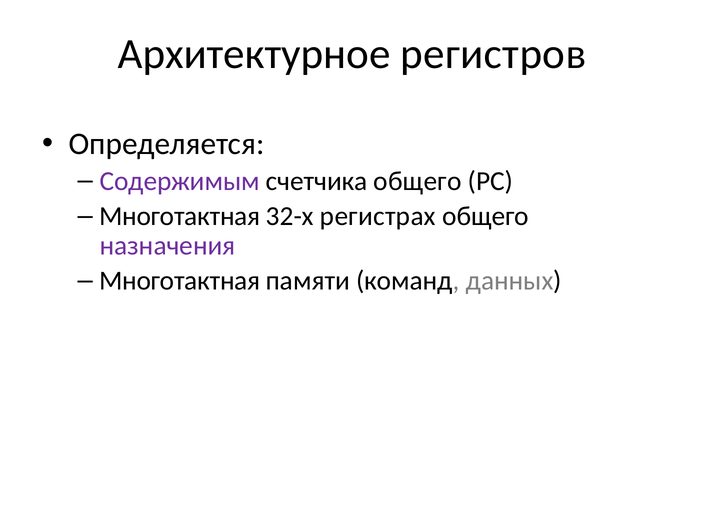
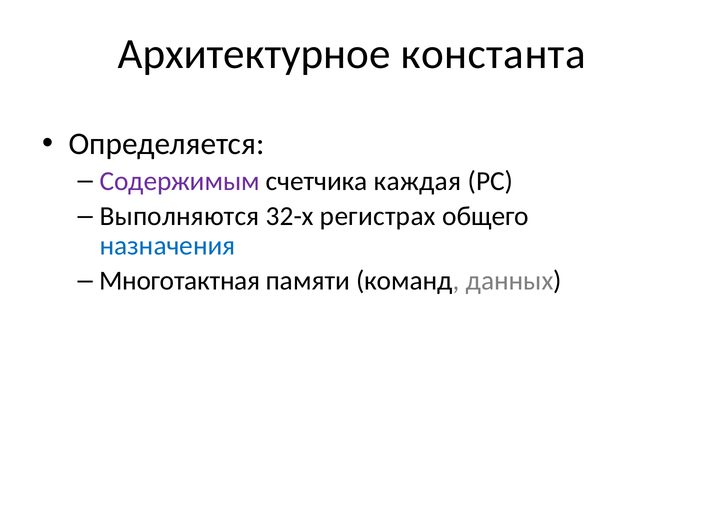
регистров: регистров -> константа (493, 54)
счетчика общего: общего -> каждая (417, 181)
Многотактная: Многотактная -> Выполняются (180, 216)
назначения colour: purple -> blue (168, 246)
